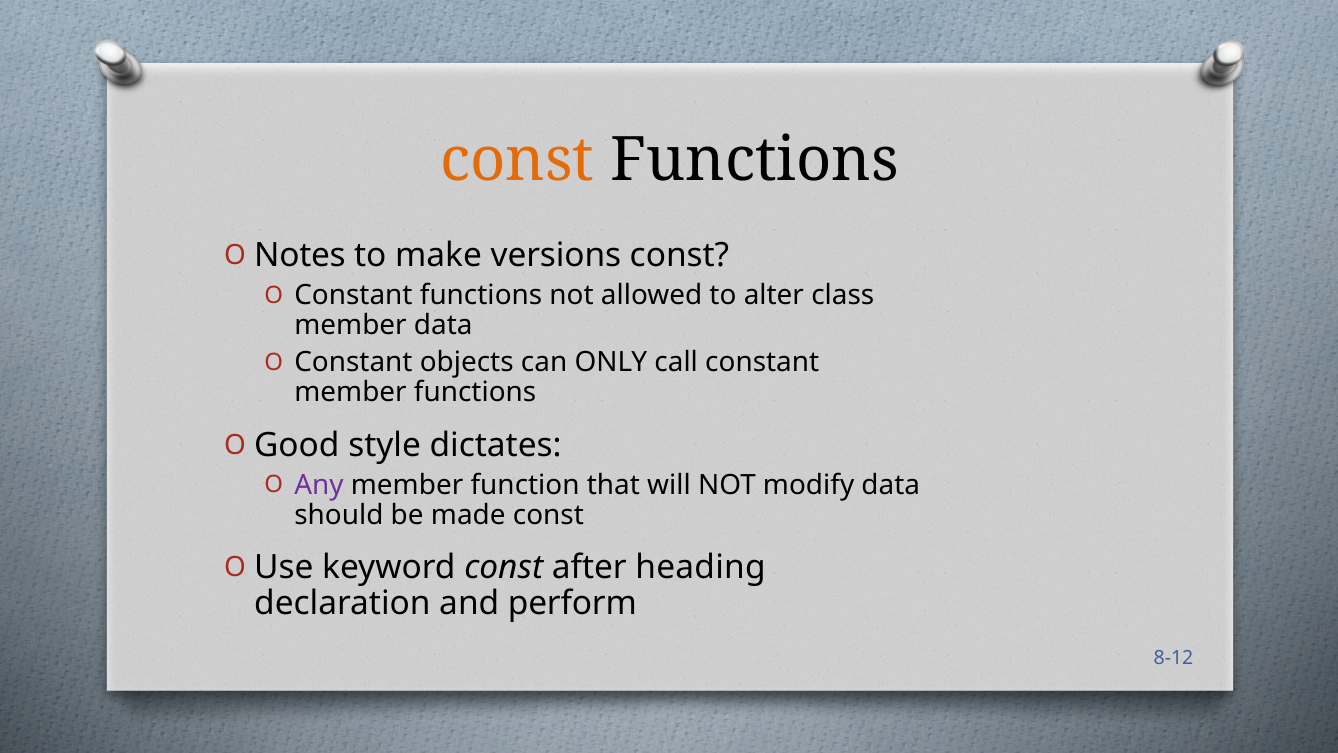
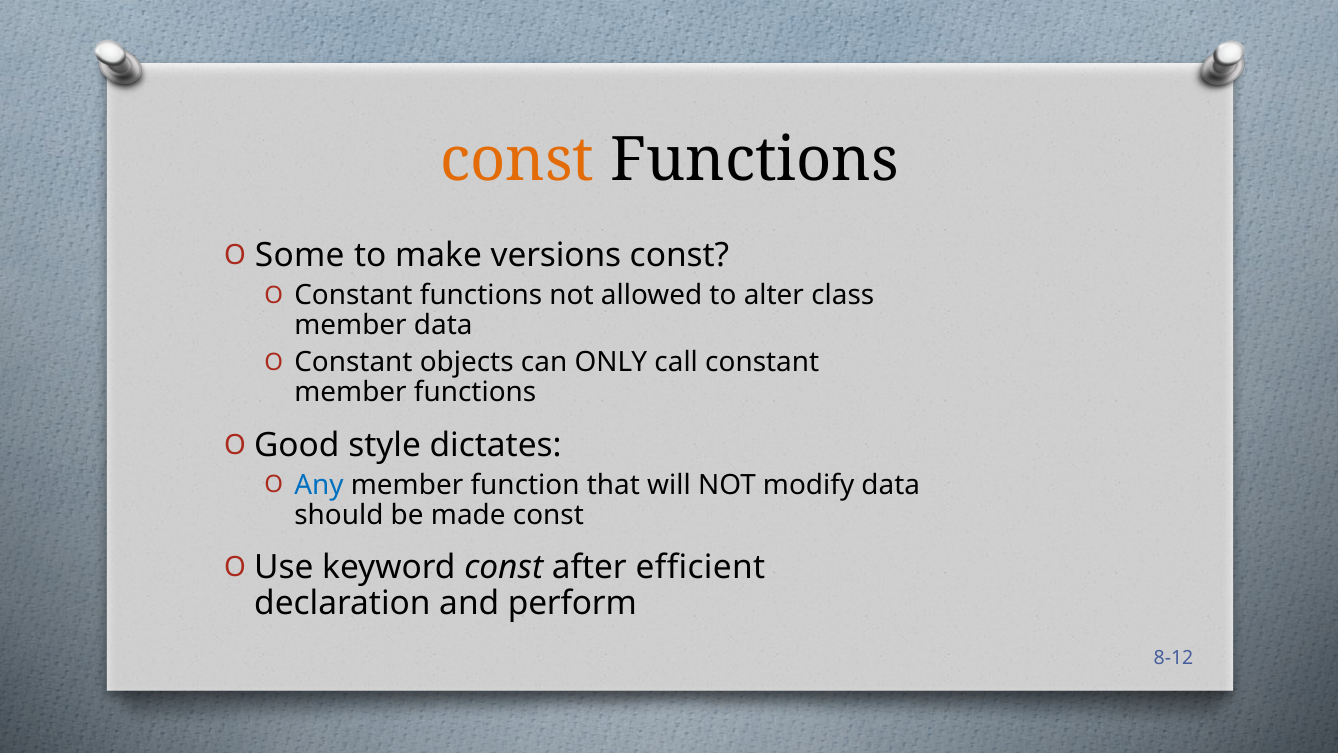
Notes: Notes -> Some (300, 255)
Any colour: purple -> blue (319, 485)
heading: heading -> efficient (700, 567)
